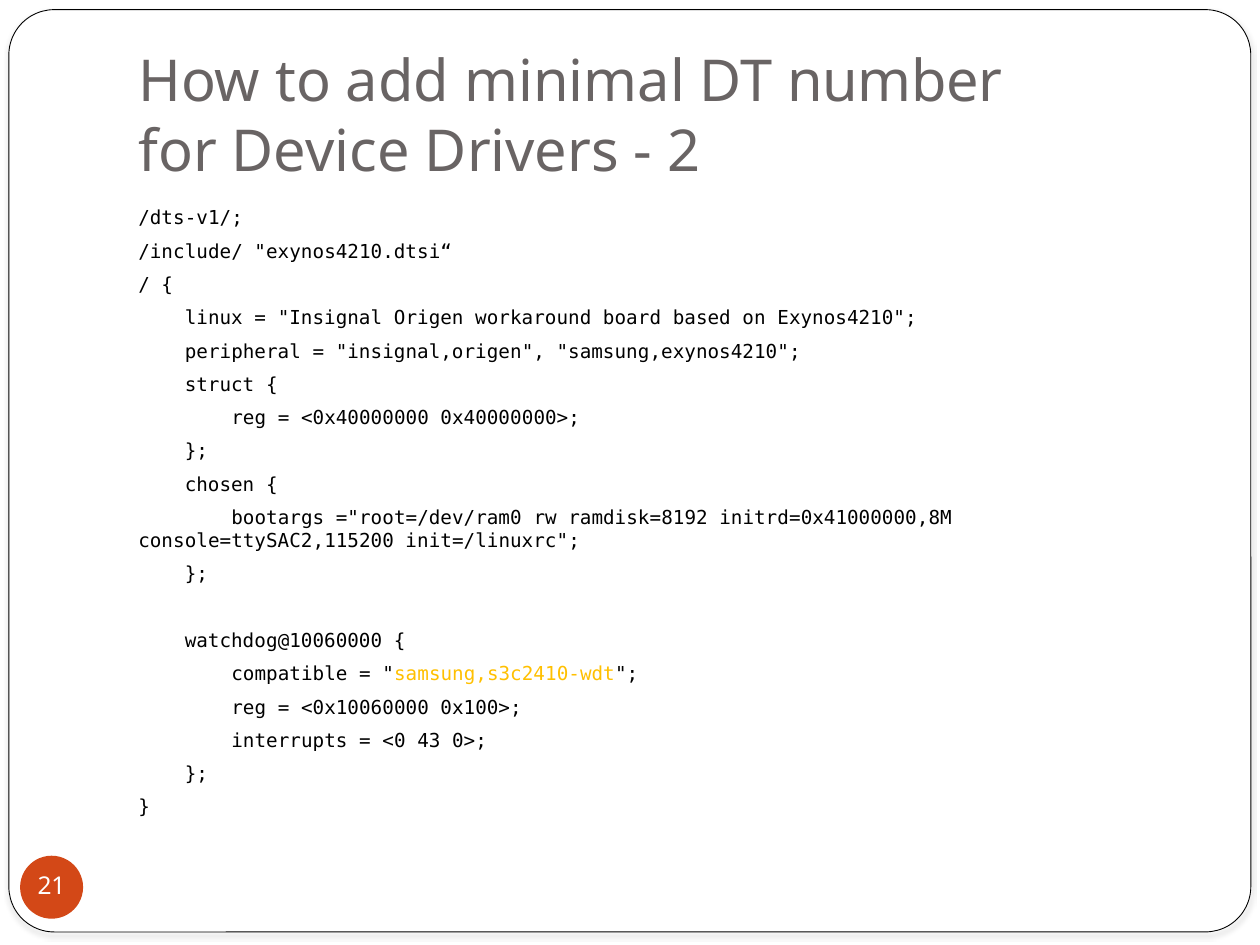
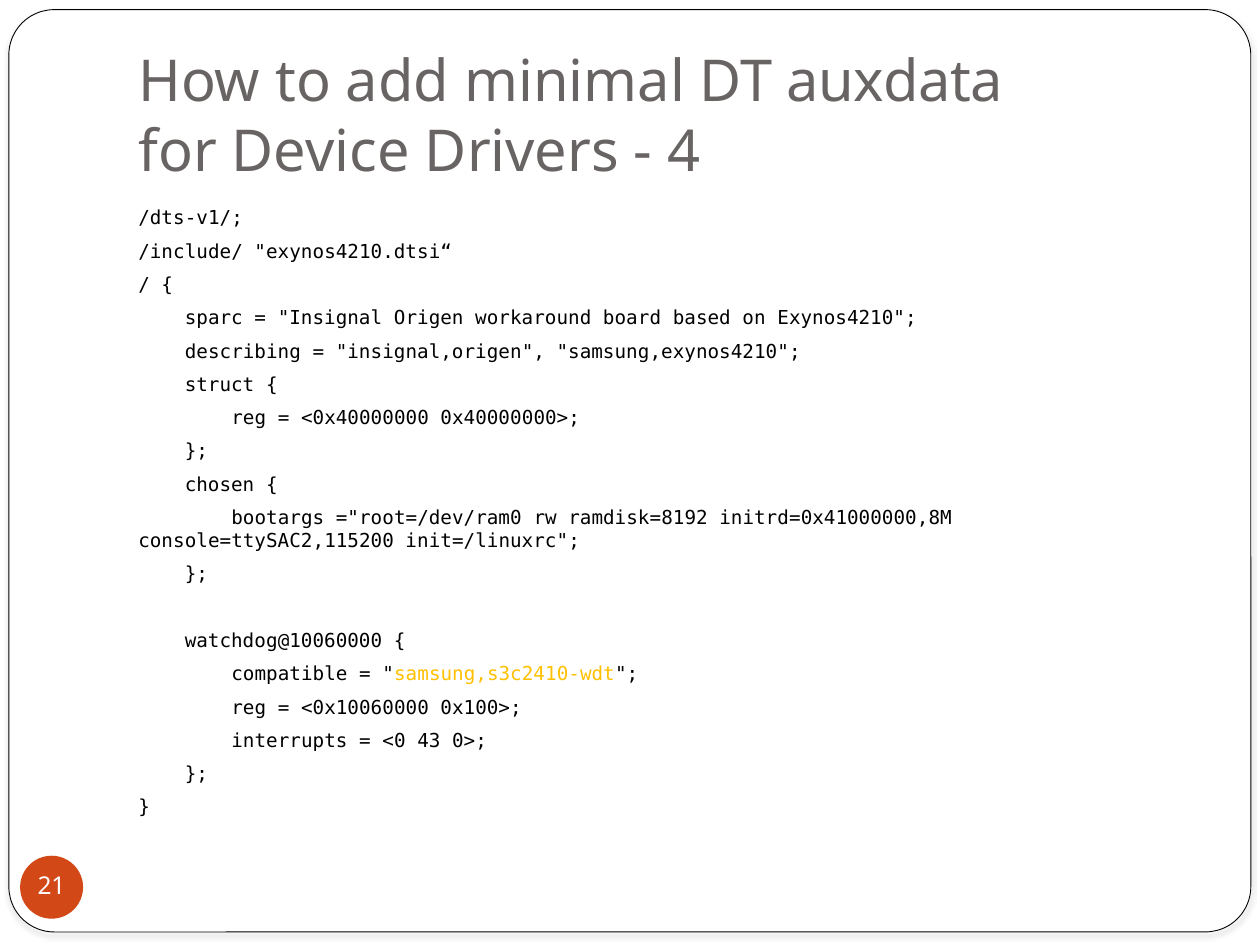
number: number -> auxdata (895, 83)
2: 2 -> 4 (684, 152)
linux: linux -> sparc (214, 318)
peripheral: peripheral -> describing (243, 352)
